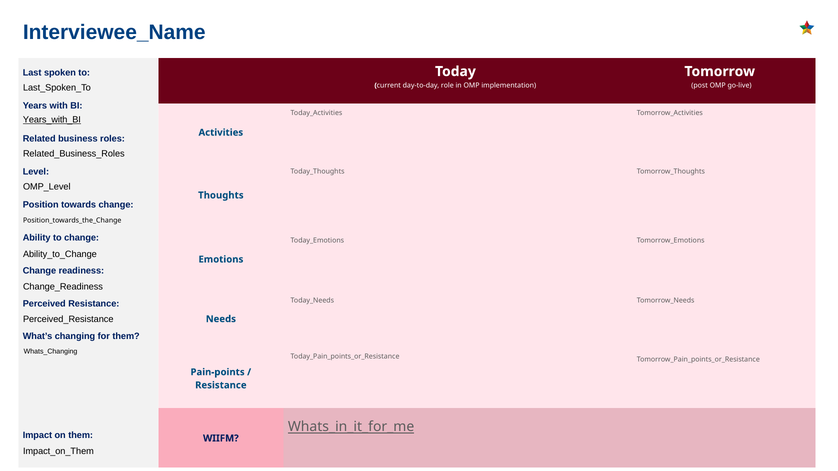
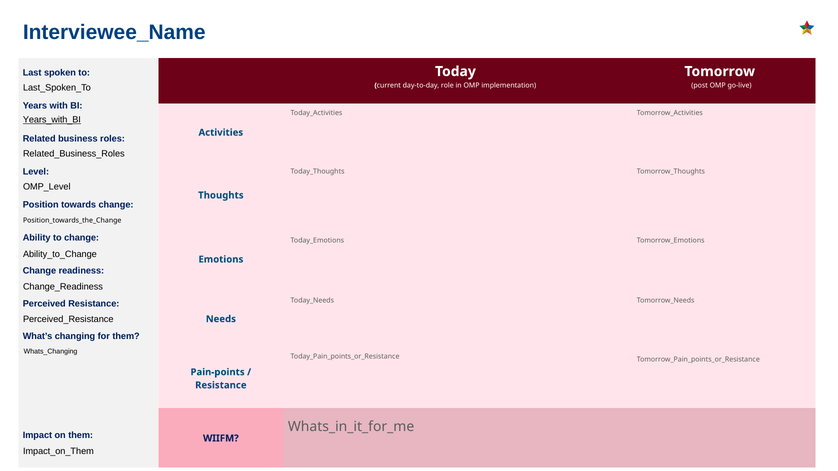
Whats_in_it_for_me underline: present -> none (351, 427)
